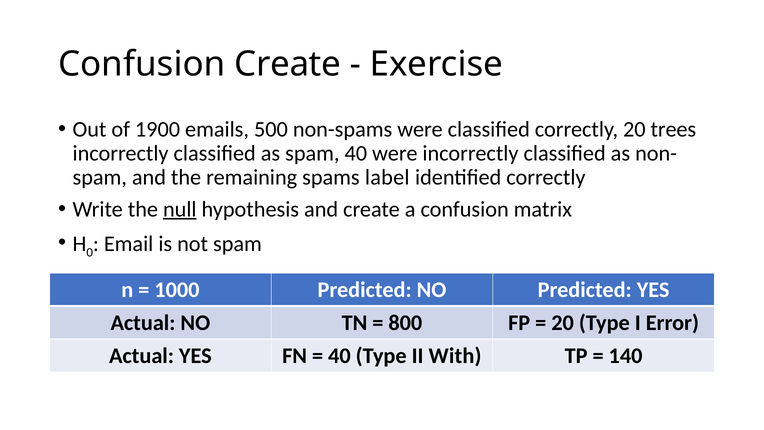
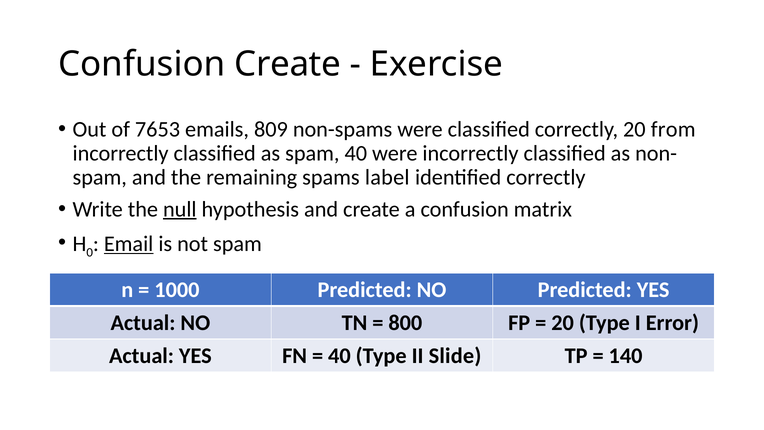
1900: 1900 -> 7653 (158, 129)
500: 500 -> 809 (271, 129)
trees: trees -> from (673, 129)
Email underline: none -> present (129, 244)
With: With -> Slide (455, 355)
